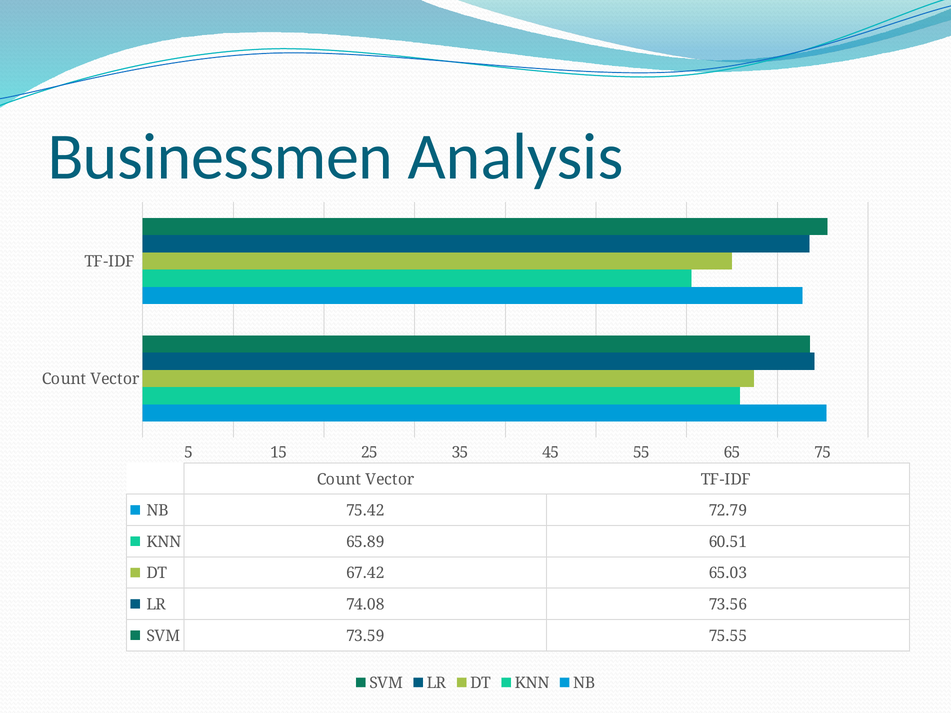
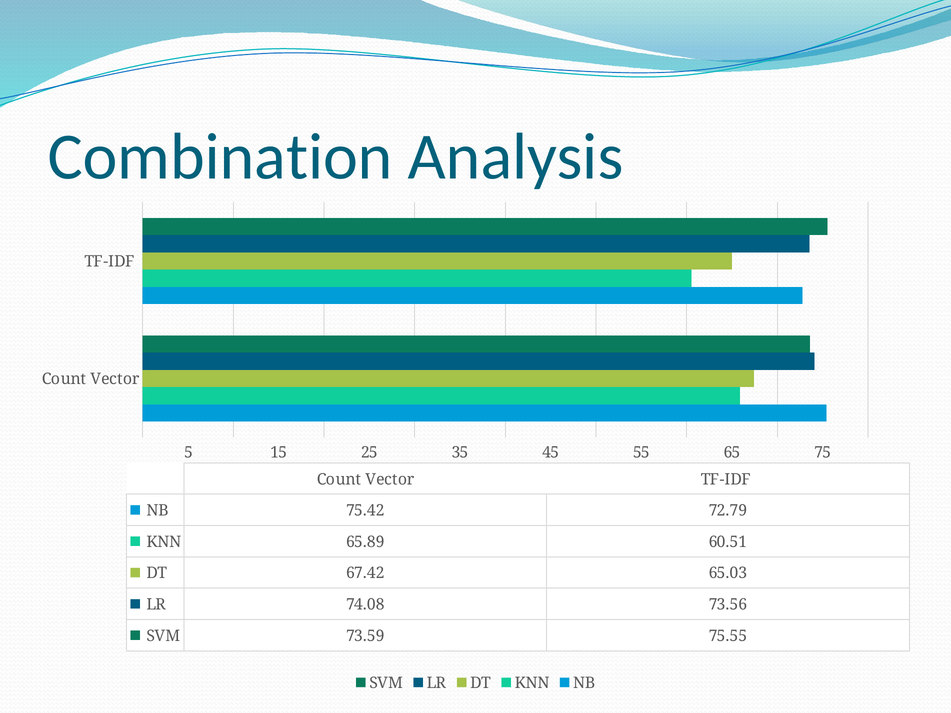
Businessmen: Businessmen -> Combination (220, 157)
